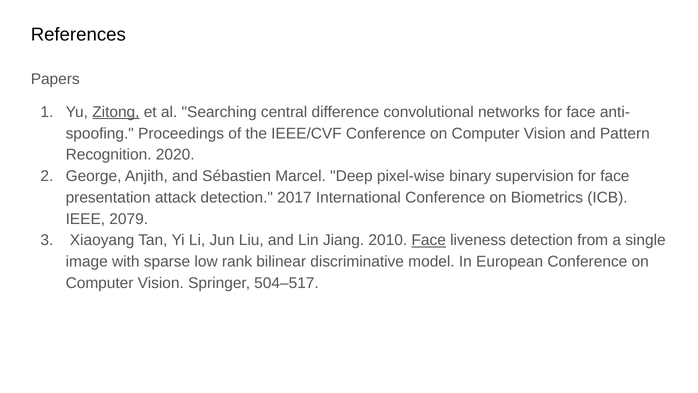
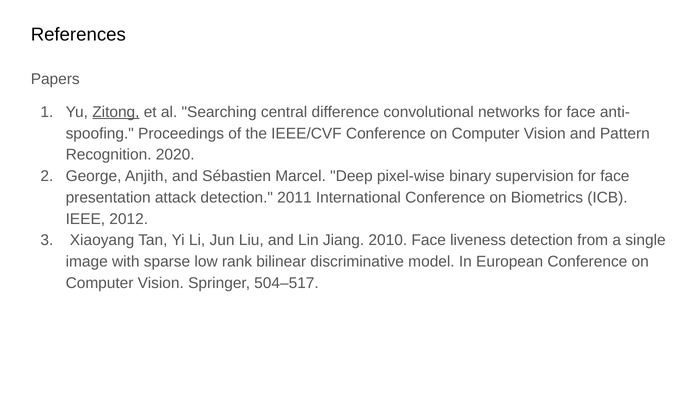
2017: 2017 -> 2011 (294, 197)
2079: 2079 -> 2012 (129, 219)
Face underline: present -> none (429, 240)
